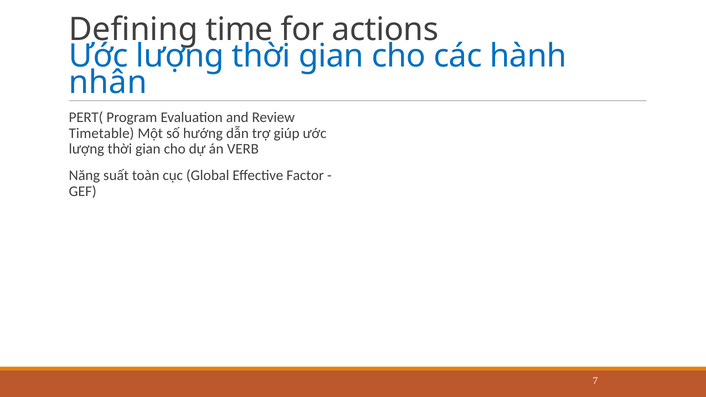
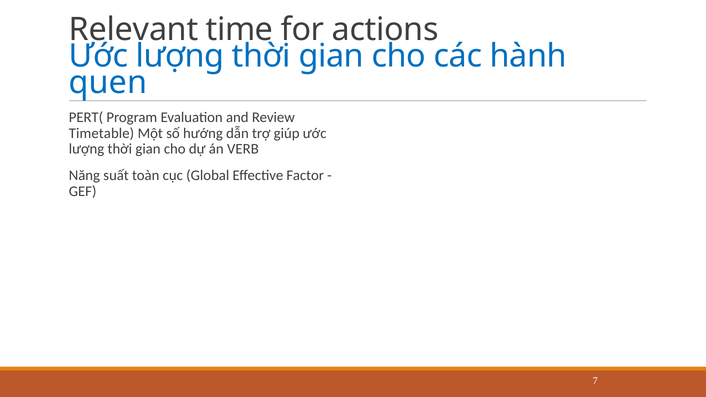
Defining: Defining -> Relevant (134, 30)
nhân: nhân -> quen (108, 82)
